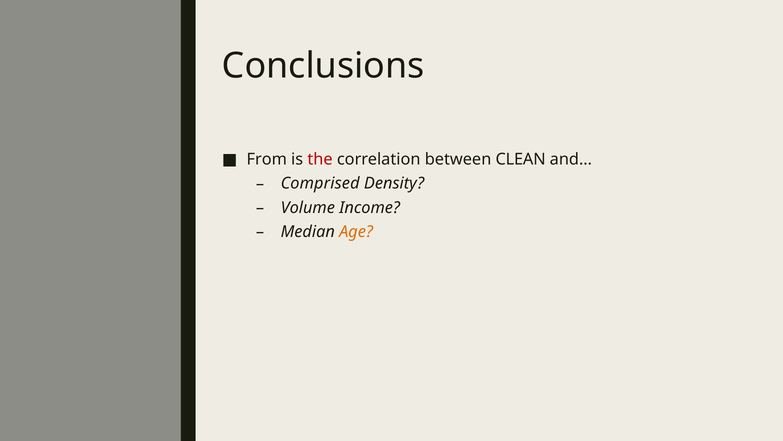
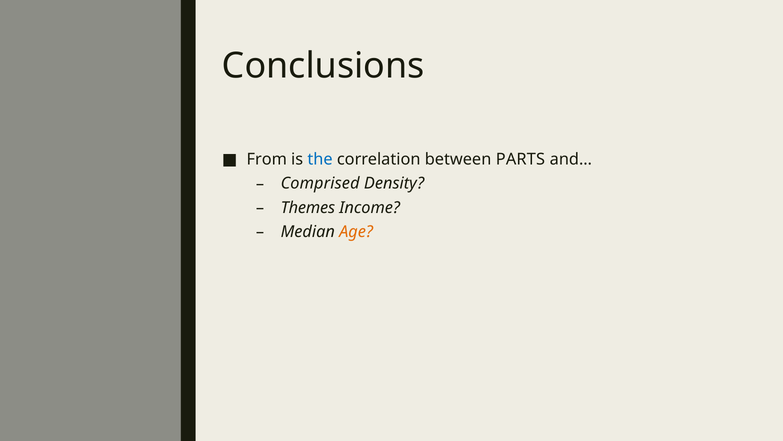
the colour: red -> blue (320, 159)
CLEAN: CLEAN -> PARTS (520, 159)
Volume: Volume -> Themes (308, 207)
